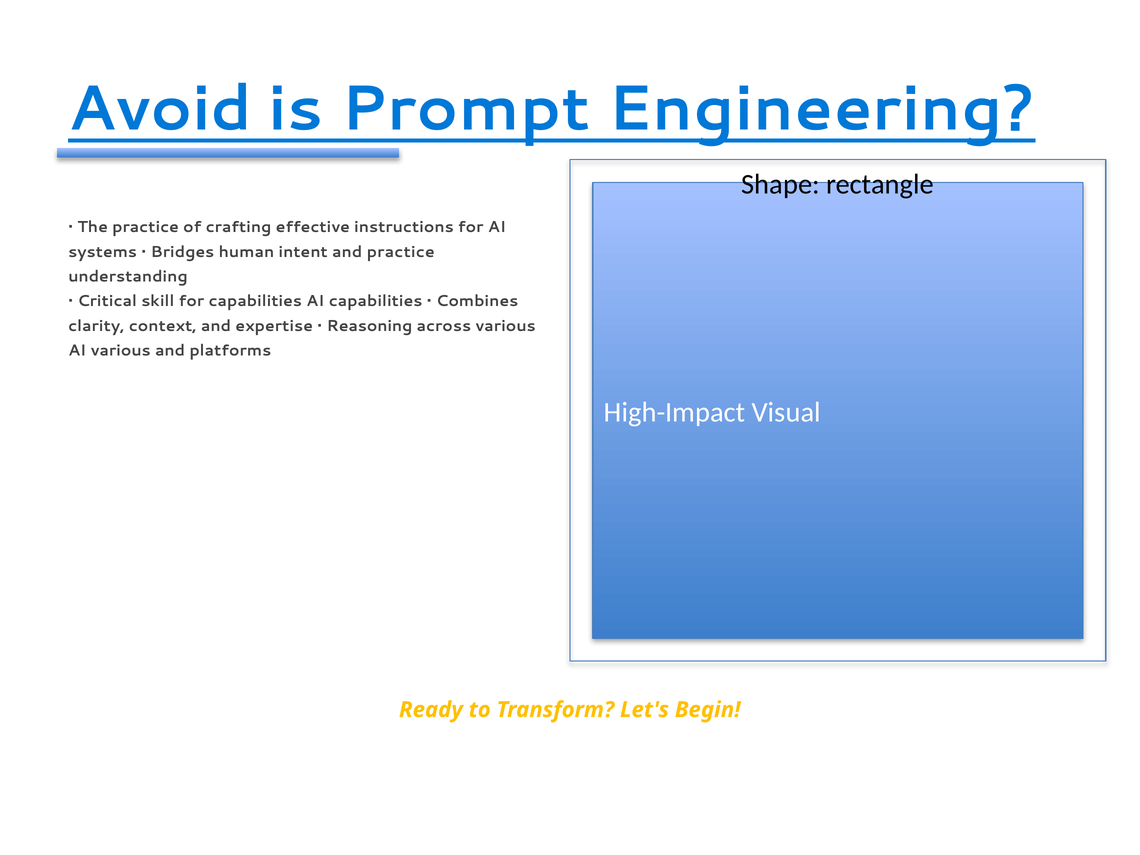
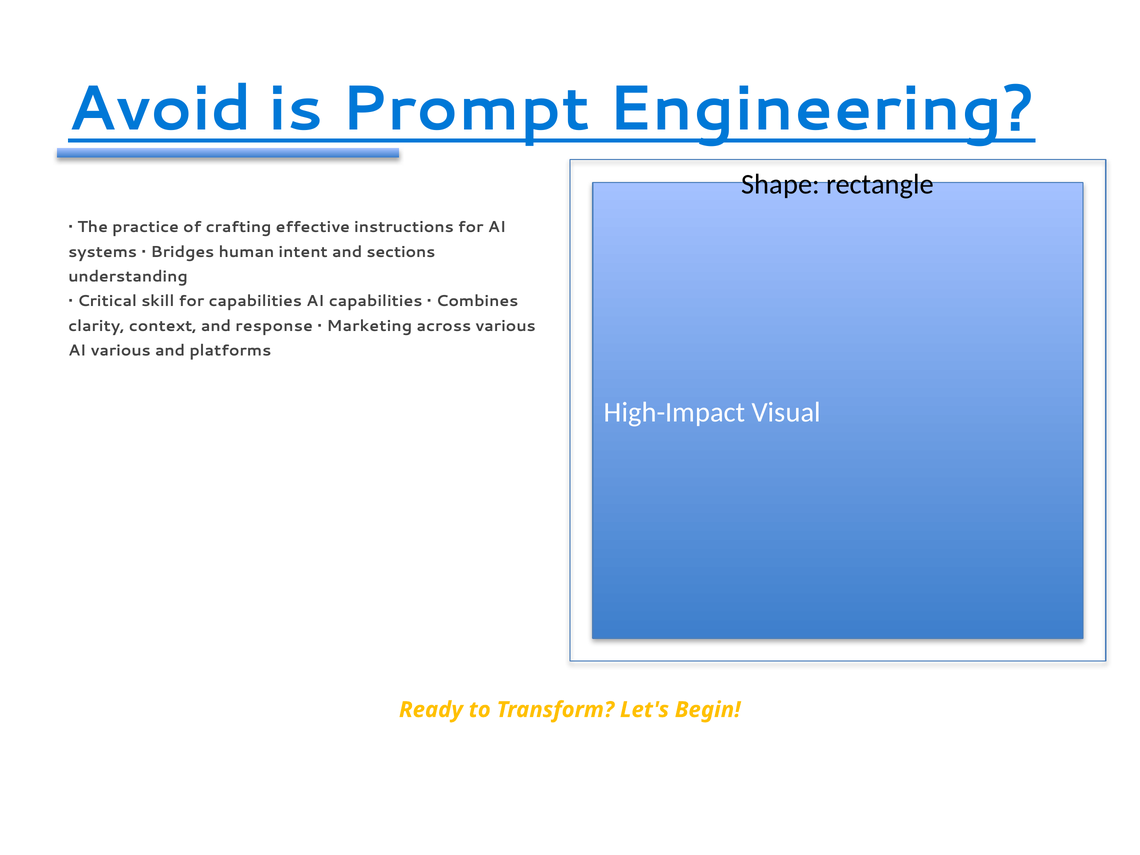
and practice: practice -> sections (401, 252)
expertise: expertise -> response (274, 326)
Reasoning: Reasoning -> Marketing (369, 326)
